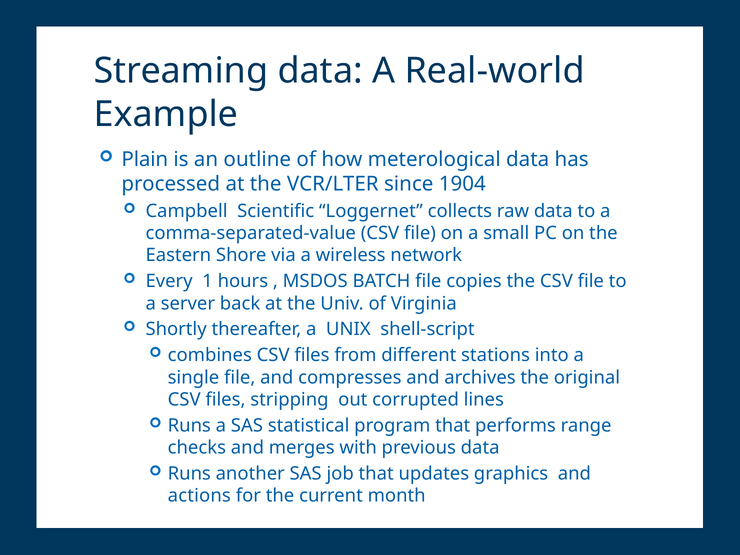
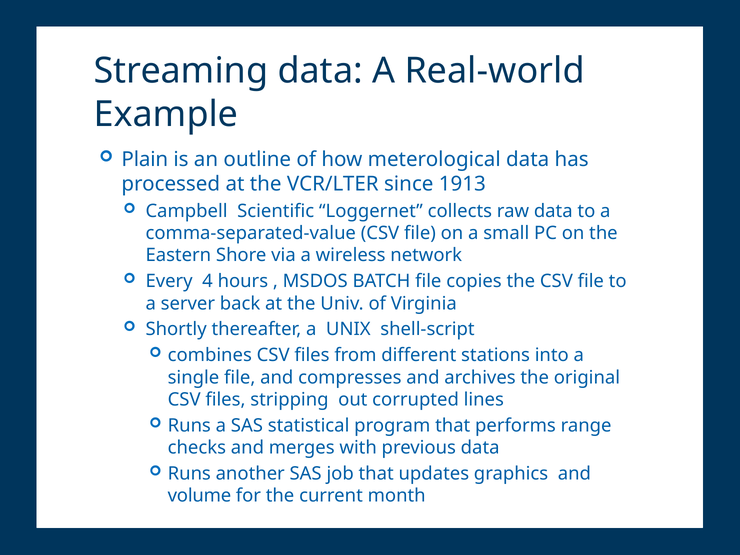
1904: 1904 -> 1913 (462, 184)
1: 1 -> 4 (208, 281)
actions: actions -> volume (199, 496)
